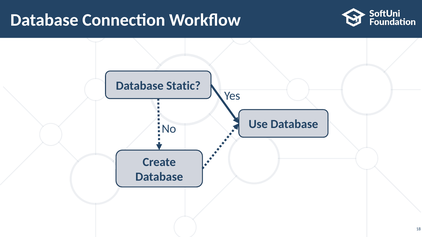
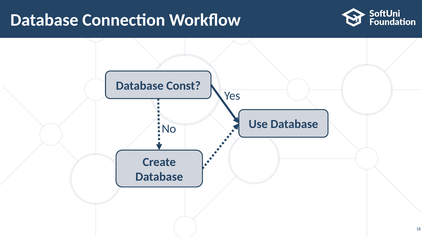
Static: Static -> Const (183, 86)
